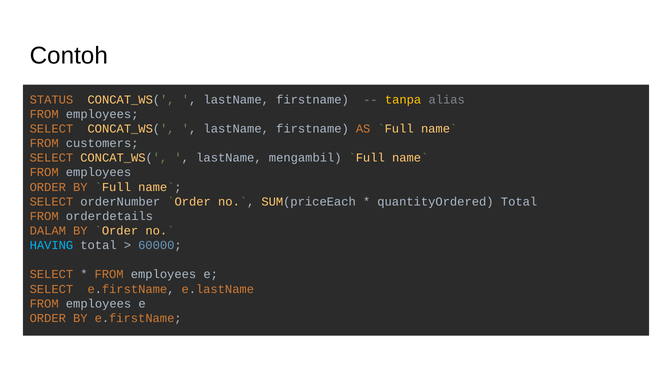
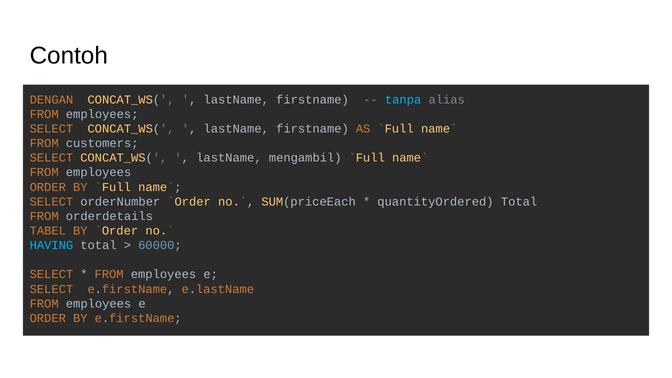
STATUS: STATUS -> DENGAN (51, 100)
tanpa colour: yellow -> light blue (403, 100)
DALAM: DALAM -> TABEL (48, 231)
